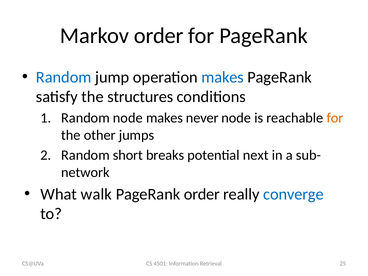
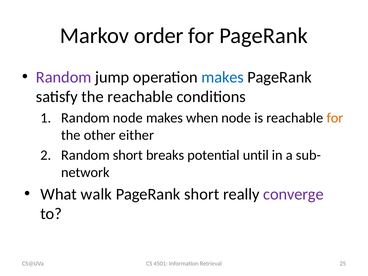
Random colour: blue -> purple (64, 77)
the structures: structures -> reachable (140, 97)
never: never -> when (202, 118)
jumps: jumps -> either (136, 135)
next: next -> until (256, 155)
PageRank order: order -> short (202, 194)
converge colour: blue -> purple (293, 194)
